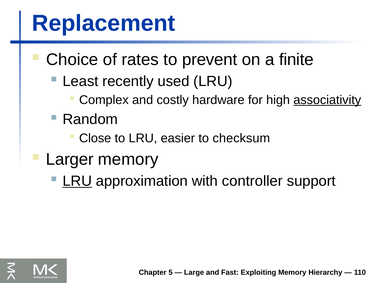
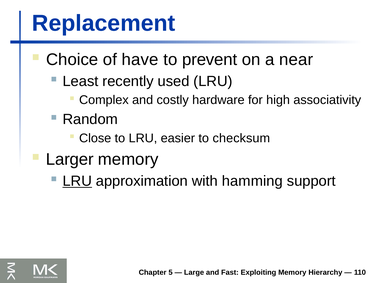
rates: rates -> have (140, 60)
finite: finite -> near (296, 60)
associativity underline: present -> none (327, 100)
controller: controller -> hamming (252, 181)
